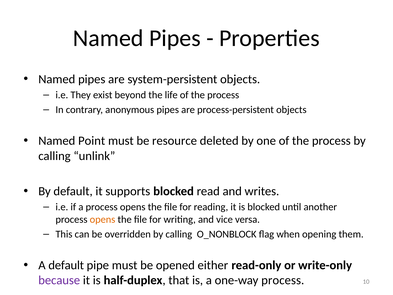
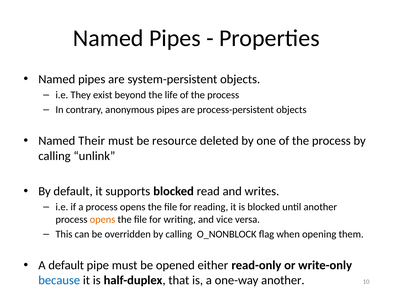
Point: Point -> Their (92, 141)
because colour: purple -> blue (59, 280)
one-way process: process -> another (283, 280)
